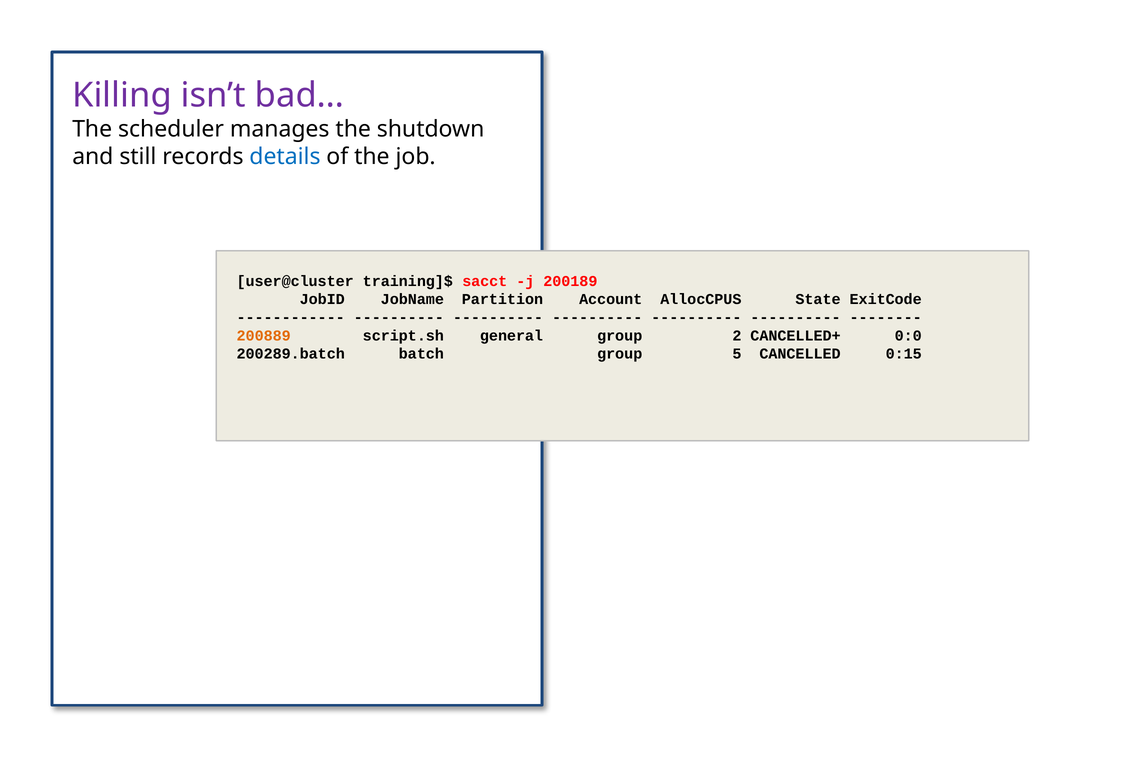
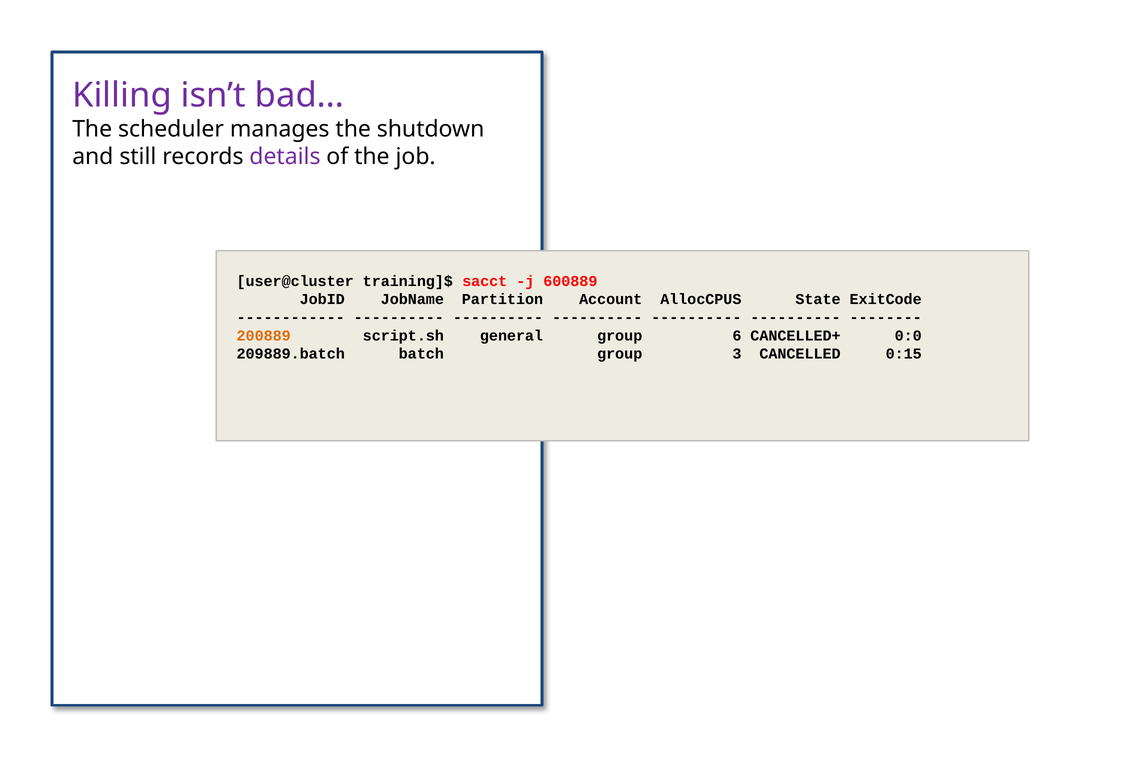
details colour: blue -> purple (285, 157)
200189: 200189 -> 600889 (570, 281)
2: 2 -> 6 (737, 336)
200289.batch: 200289.batch -> 209889.batch (291, 354)
5: 5 -> 3 (737, 354)
